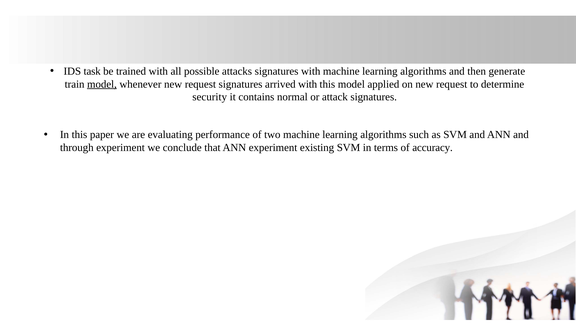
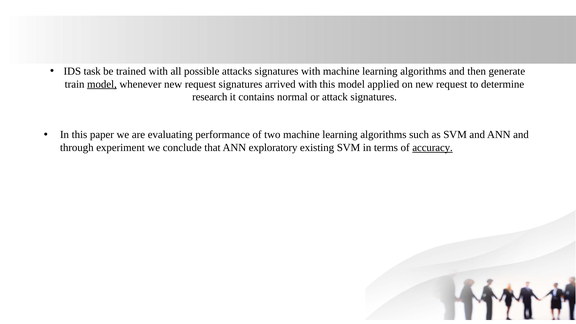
security: security -> research (210, 97)
ANN experiment: experiment -> exploratory (273, 148)
accuracy underline: none -> present (433, 148)
